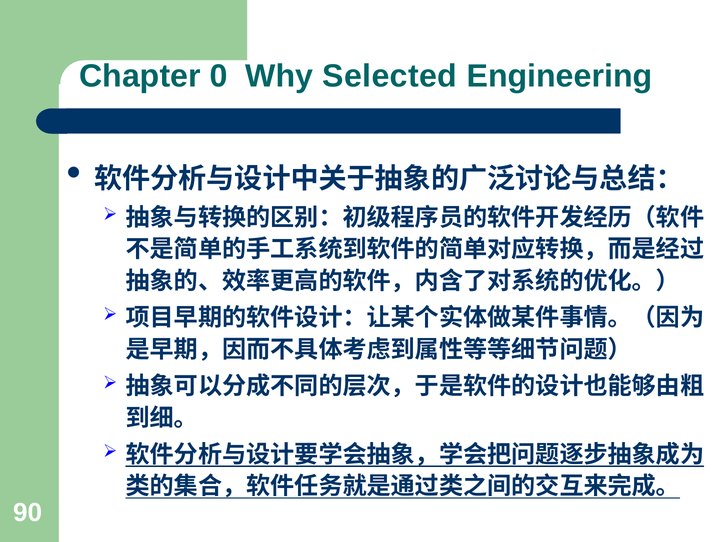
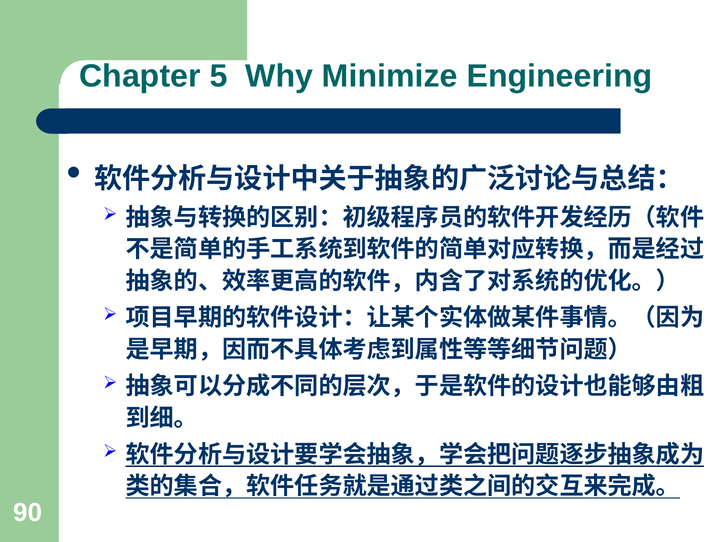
0: 0 -> 5 (218, 76)
Selected: Selected -> Minimize (390, 76)
